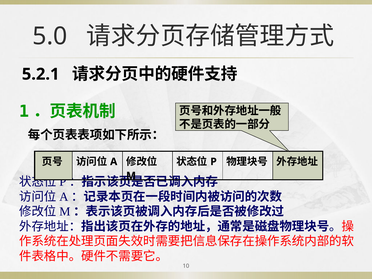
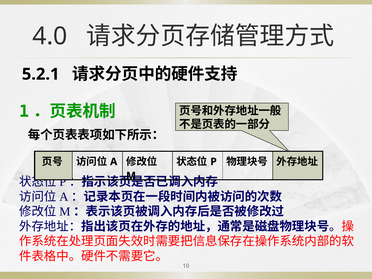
5.0: 5.0 -> 4.0 (50, 36)
